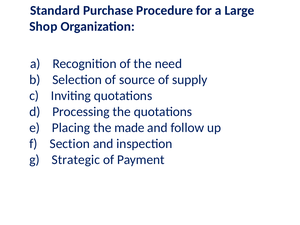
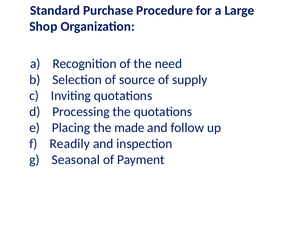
Section: Section -> Readily (70, 144)
Strategic: Strategic -> Seasonal (76, 160)
